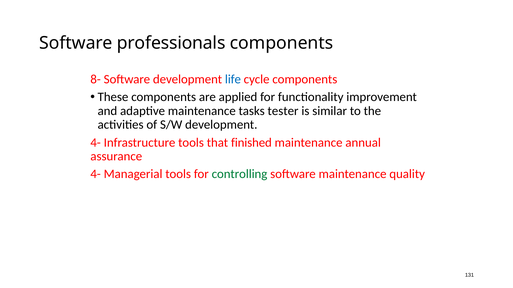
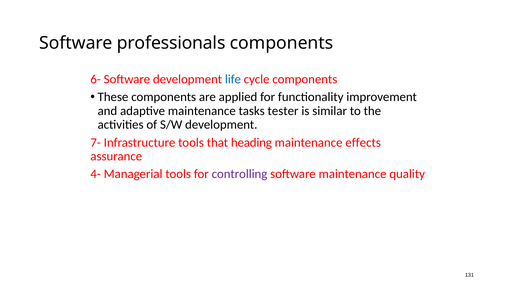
8-: 8- -> 6- (96, 79)
4-: 4- -> 7- (96, 143)
finished: finished -> heading (251, 143)
annual: annual -> effects (363, 143)
controlling colour: green -> purple (239, 174)
